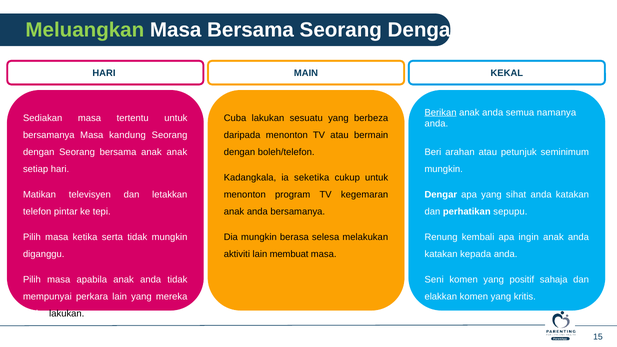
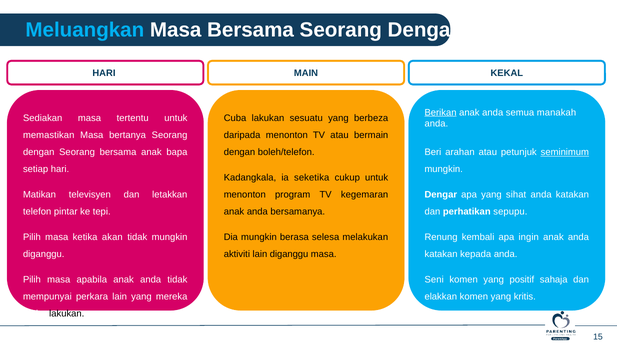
Meluangkan colour: light green -> light blue (85, 30)
namanya: namanya -> manakah (557, 112)
bersamanya: bersamanya -> memastikan (49, 135)
kandung: kandung -> bertanya (128, 135)
anak anak: anak -> bapa (177, 152)
seminimum underline: none -> present (565, 152)
serta: serta -> akan (112, 237)
lain membuat: membuat -> diganggu (289, 254)
